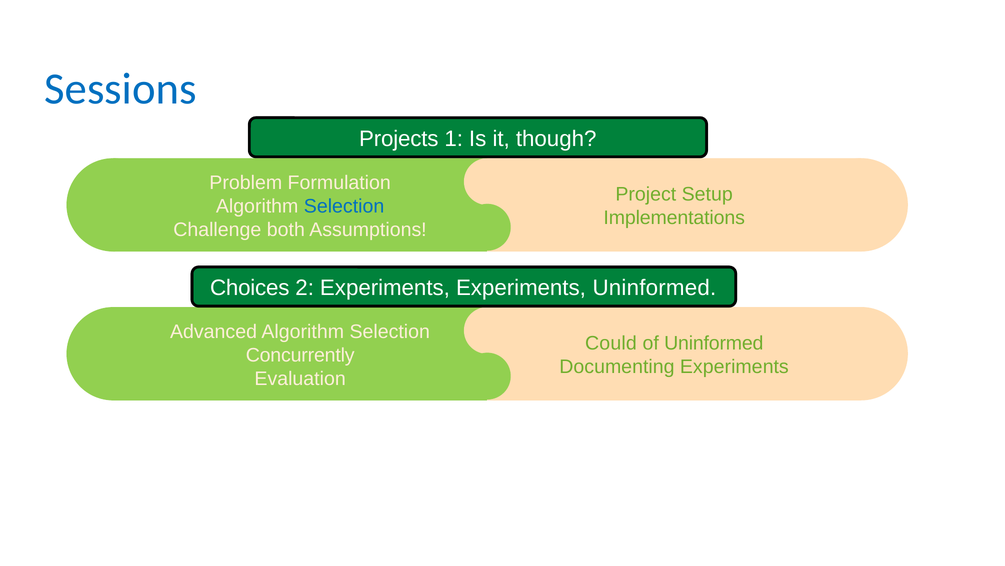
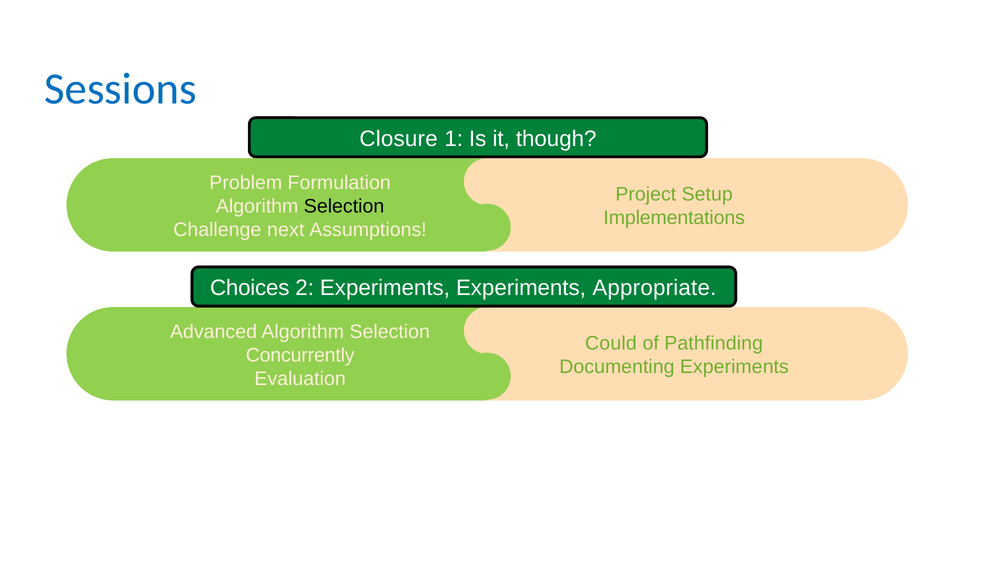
Projects: Projects -> Closure (399, 139)
Selection colour: blue -> black (344, 206)
both: both -> next (286, 229)
Experiments Uninformed: Uninformed -> Appropriate (654, 288)
of Uninformed: Uninformed -> Pathfinding (714, 343)
